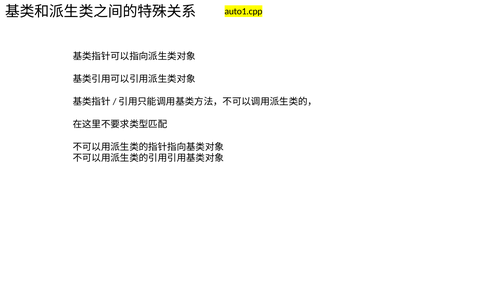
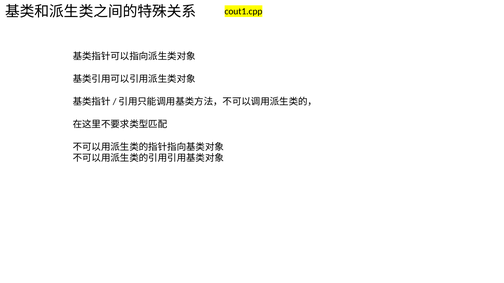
auto1.cpp: auto1.cpp -> cout1.cpp (243, 11)
